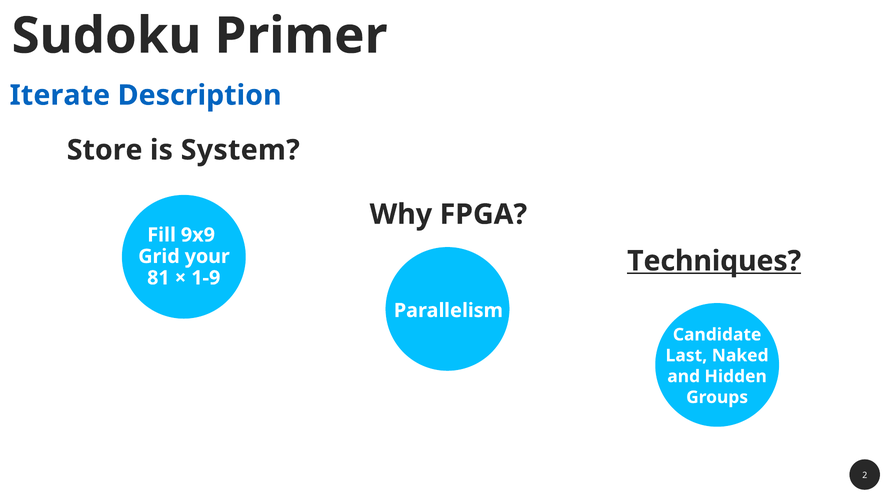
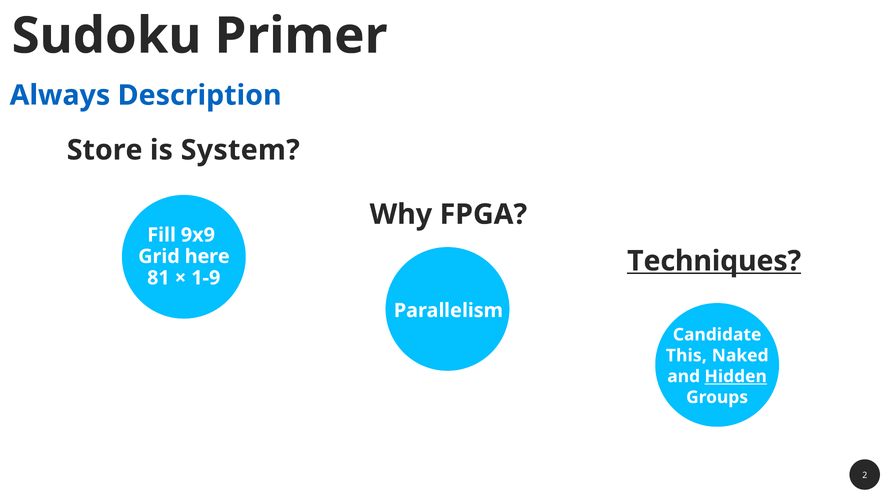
Iterate: Iterate -> Always (60, 95)
your: your -> here (207, 257)
Last: Last -> This (686, 356)
Hidden underline: none -> present (736, 377)
